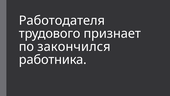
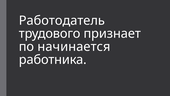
Работодателя: Работодателя -> Работодатель (62, 20)
закончился: закончился -> начинается (74, 46)
